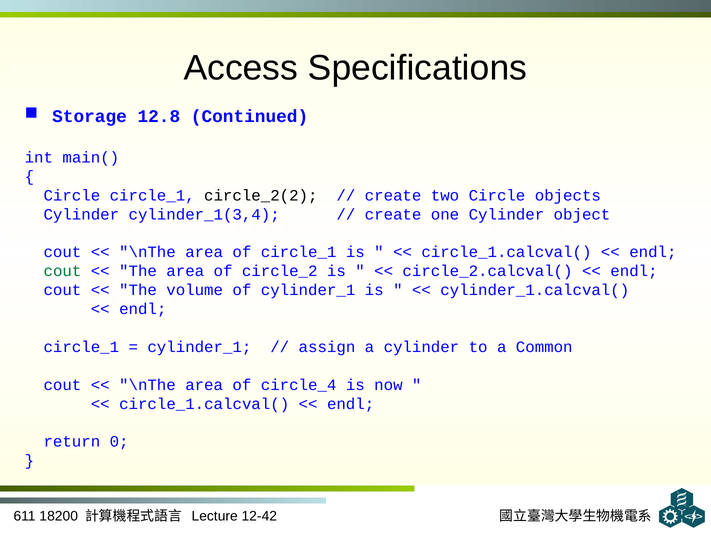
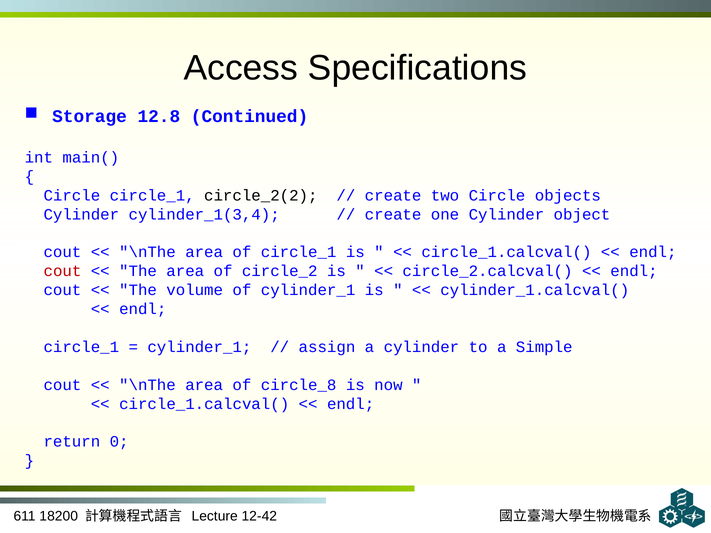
cout colour: green -> red (62, 271)
Common: Common -> Simple (544, 347)
circle_4: circle_4 -> circle_8 (299, 385)
